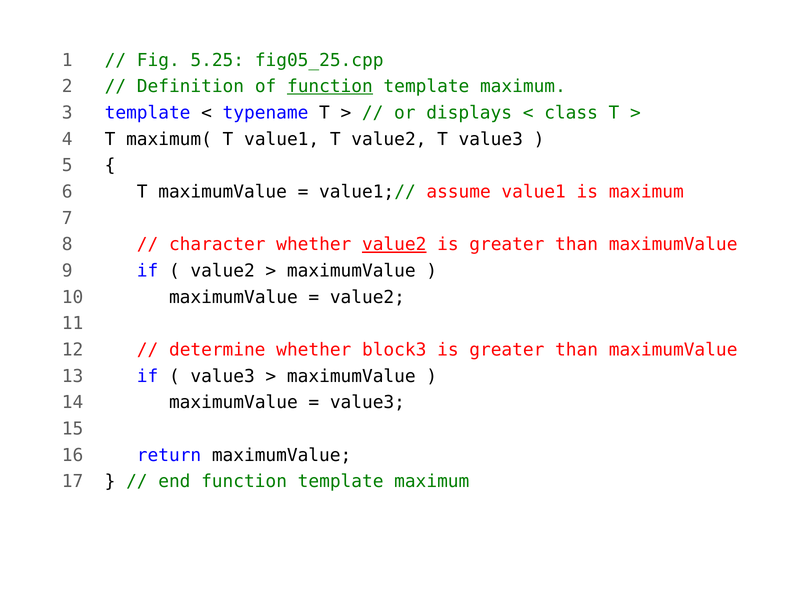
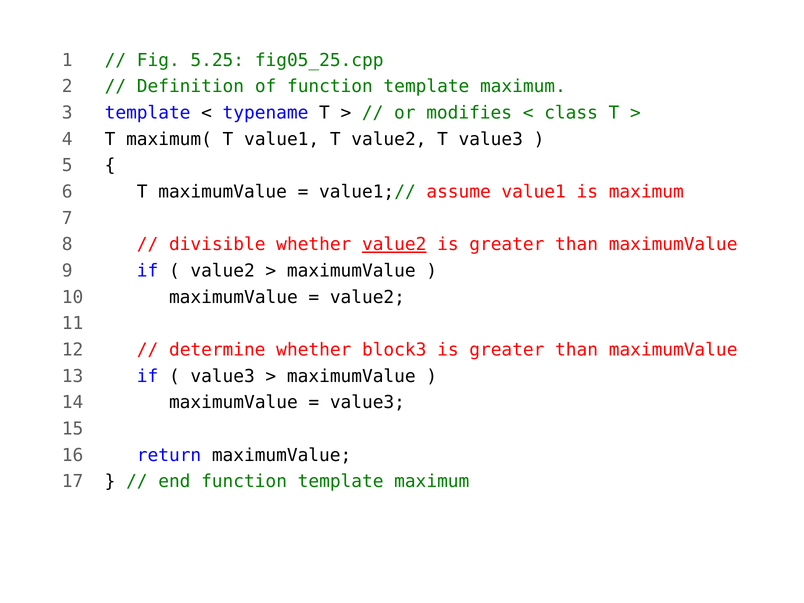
function underline: present -> none (330, 87)
displays: displays -> modifies (469, 113)
character: character -> divisible (217, 245)
